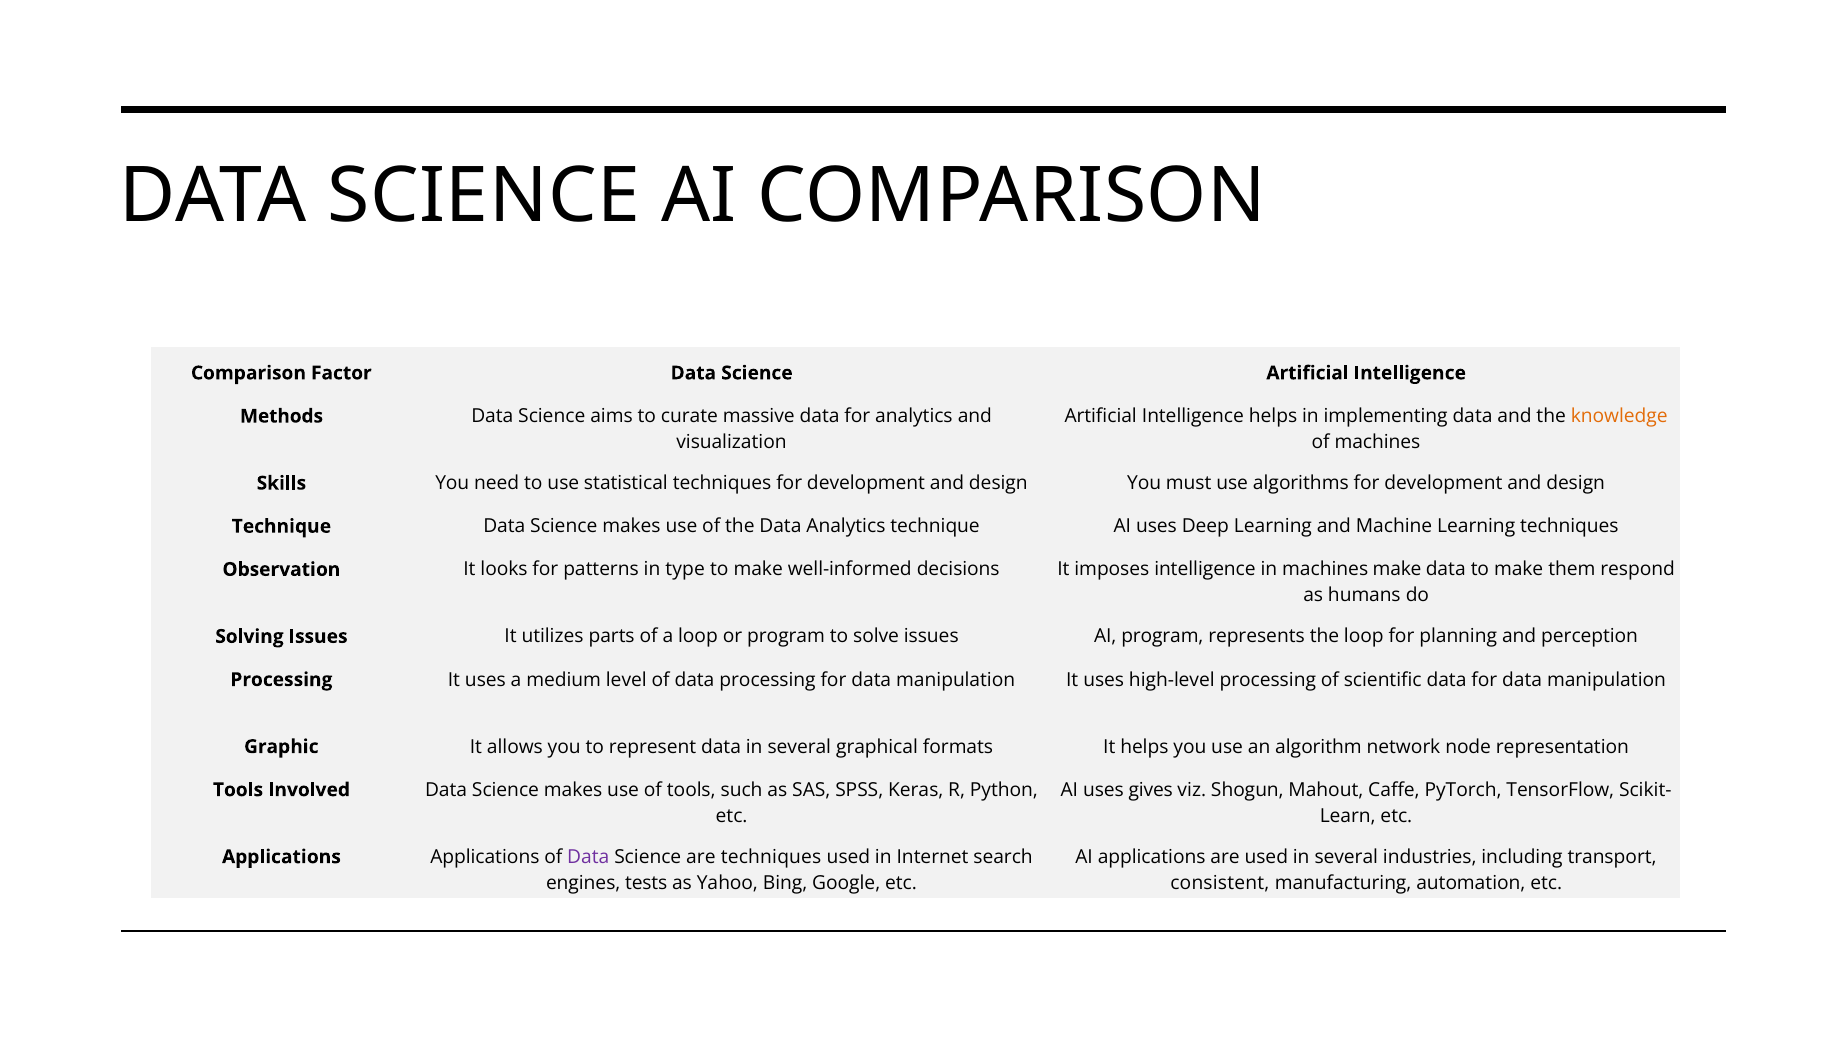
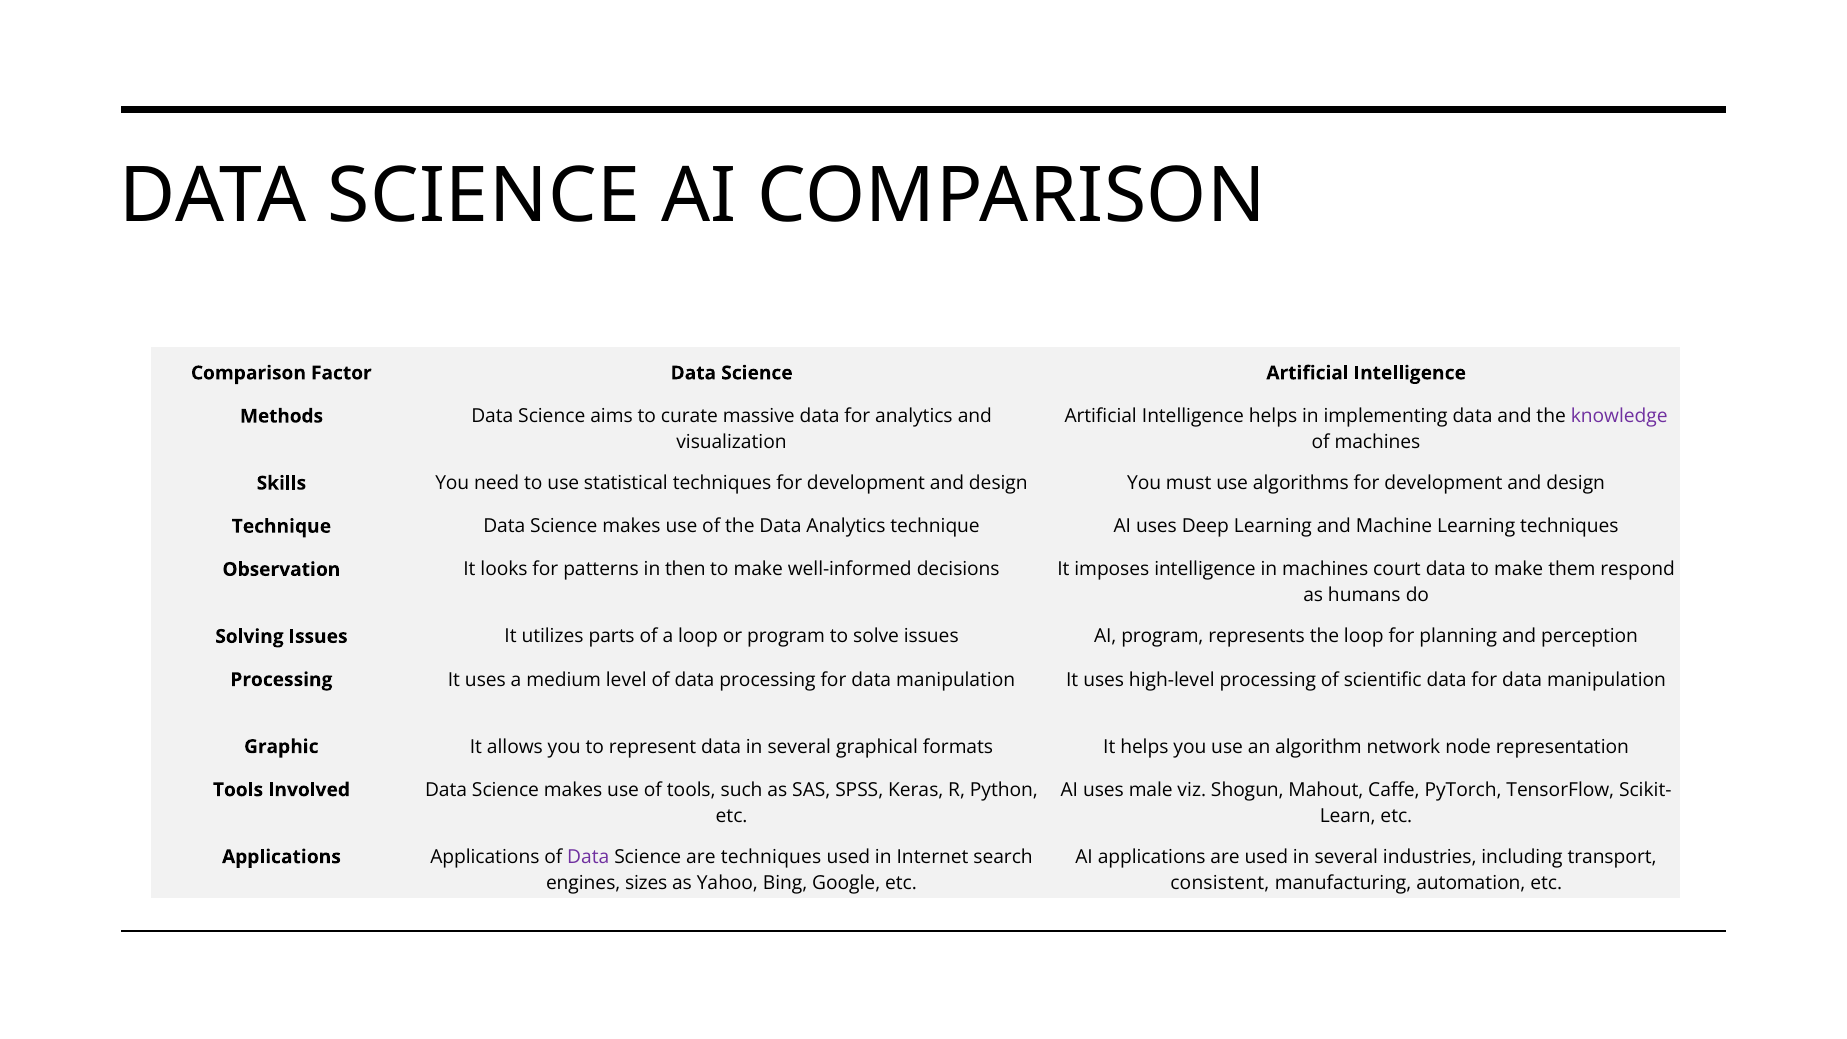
knowledge colour: orange -> purple (1619, 416)
type: type -> then (685, 569)
machines make: make -> court (1397, 569)
gives: gives -> male (1151, 790)
tests: tests -> sizes (646, 883)
